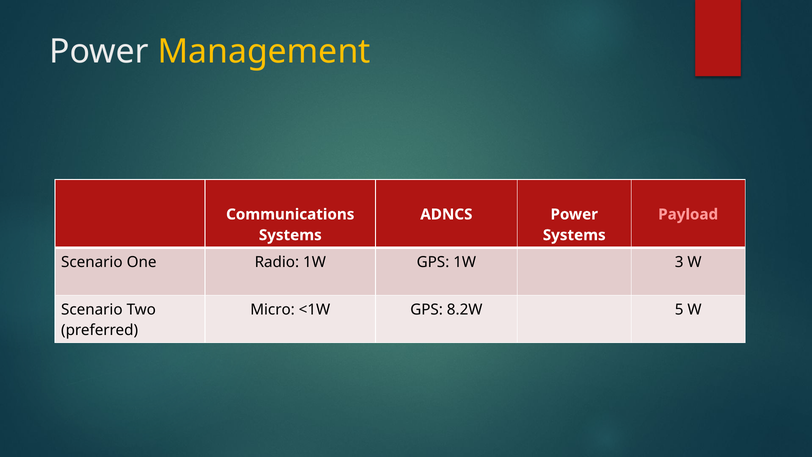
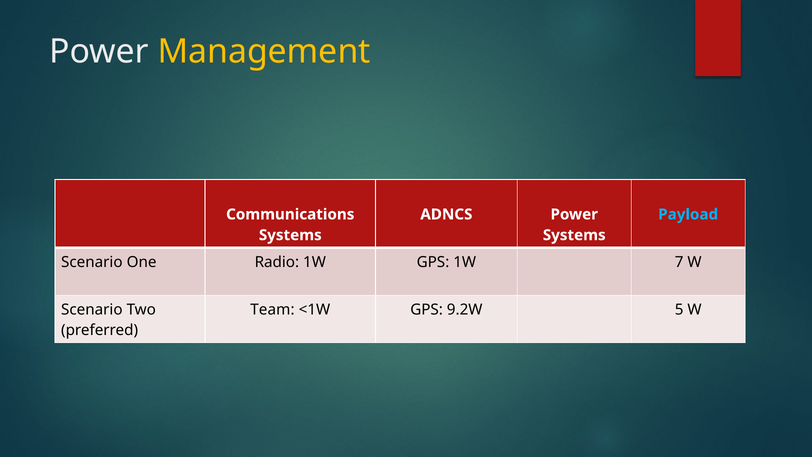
Payload colour: pink -> light blue (688, 214)
3: 3 -> 7 (679, 262)
Micro: Micro -> Team (272, 309)
8.2W: 8.2W -> 9.2W (465, 309)
